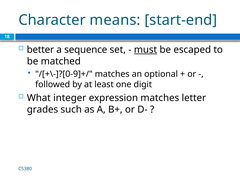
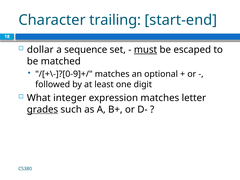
means: means -> trailing (115, 20)
better: better -> dollar (40, 50)
grades underline: none -> present (42, 109)
